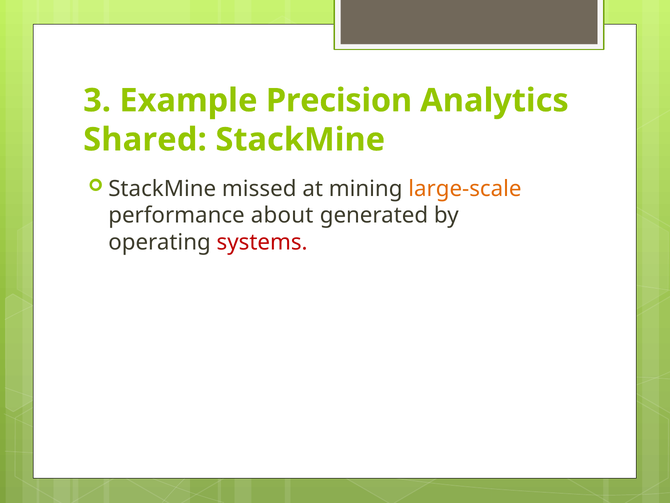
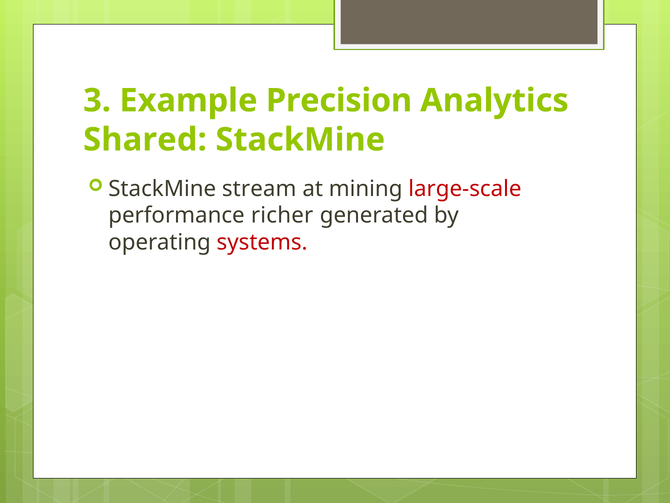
missed: missed -> stream (259, 189)
large-scale colour: orange -> red (465, 189)
about: about -> richer (282, 215)
